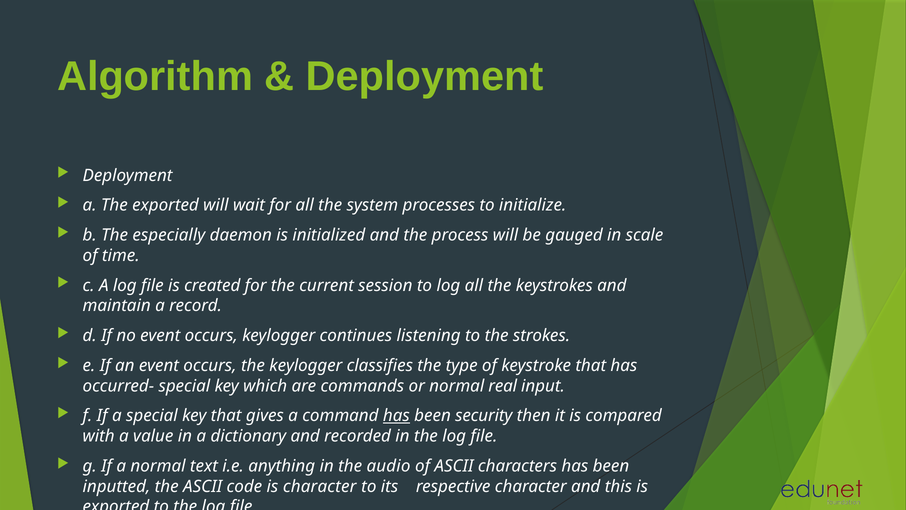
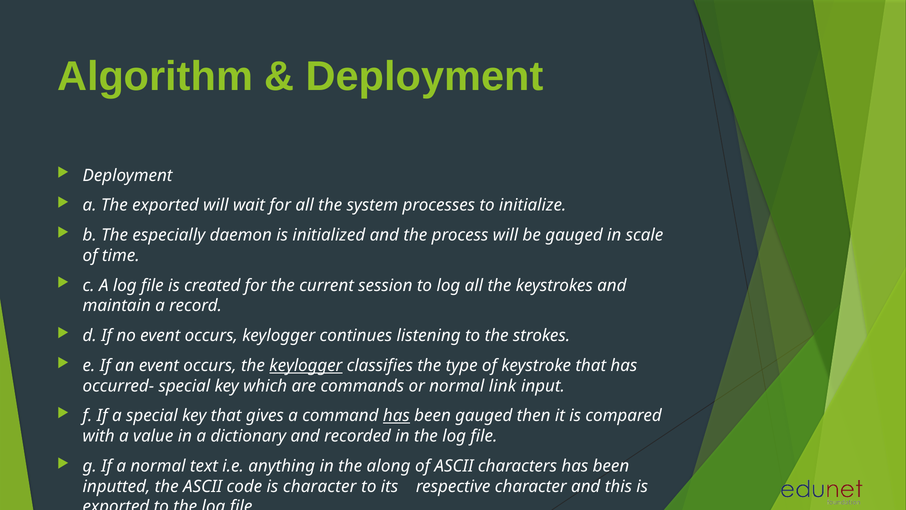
keylogger underline: none -> present (306, 365)
real: real -> link (503, 386)
been security: security -> gauged (484, 415)
the audio: audio -> along (389, 466)
